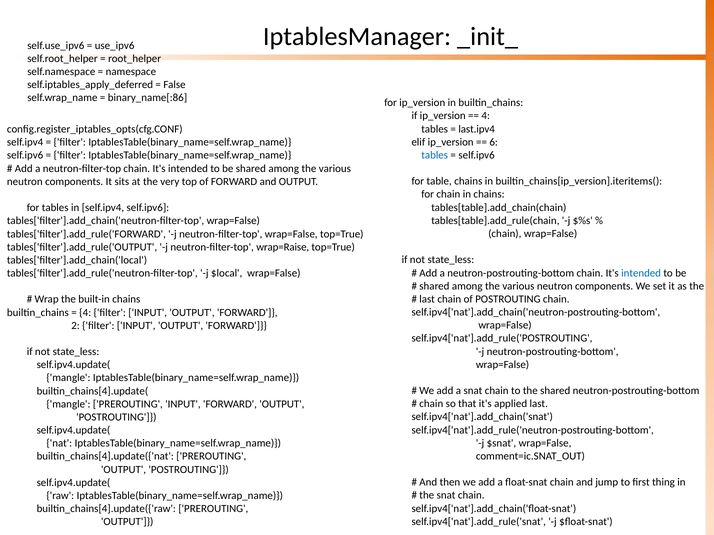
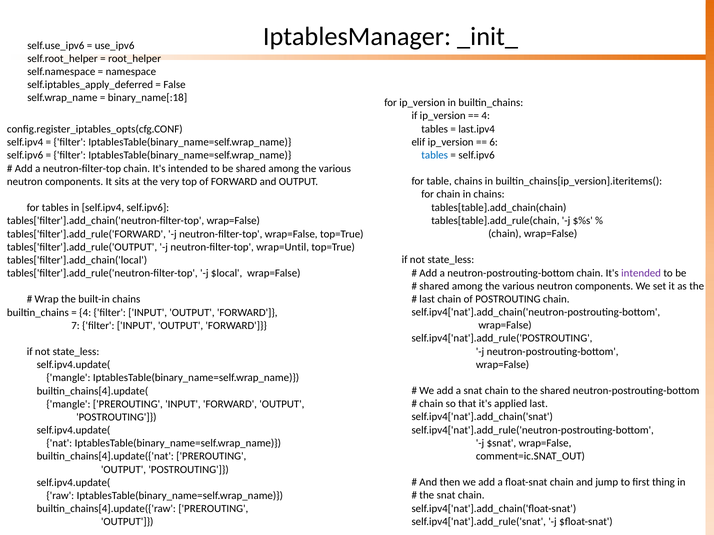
binary_name[:86: binary_name[:86 -> binary_name[:18 (147, 98)
wrap=Raise: wrap=Raise -> wrap=Until (283, 247)
intended colour: blue -> purple (641, 273)
2: 2 -> 7 (75, 326)
